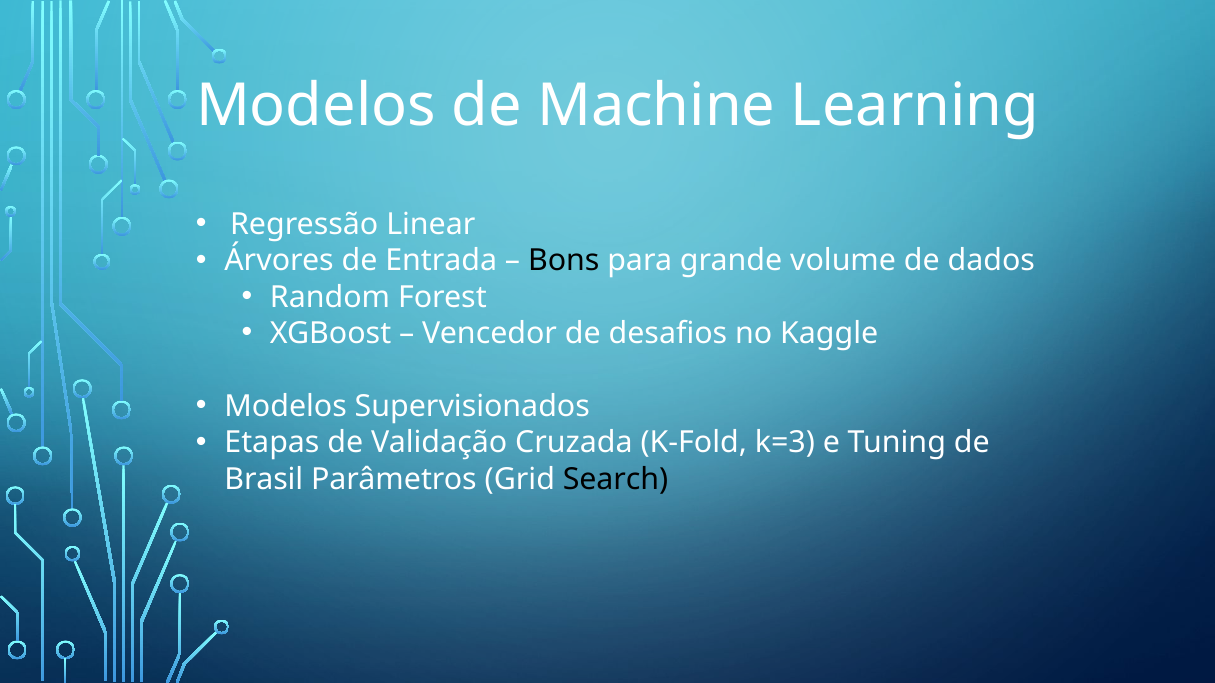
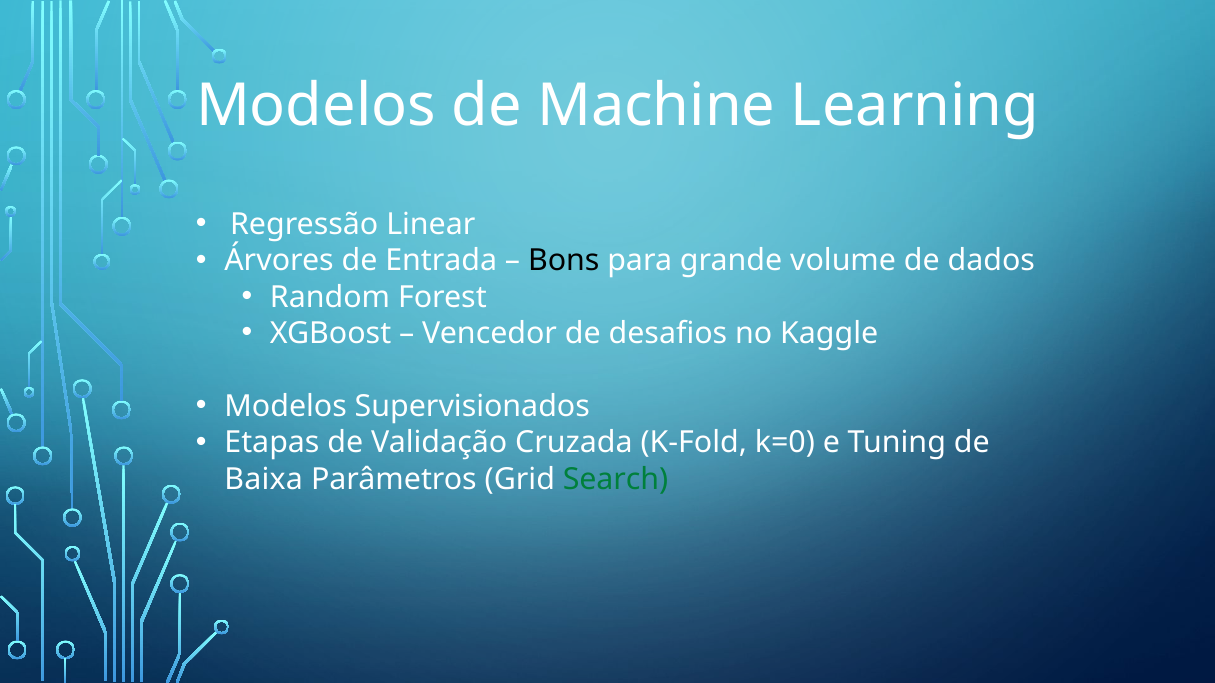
k=3: k=3 -> k=0 (785, 443)
Brasil: Brasil -> Baixa (264, 480)
Search colour: black -> green (615, 480)
